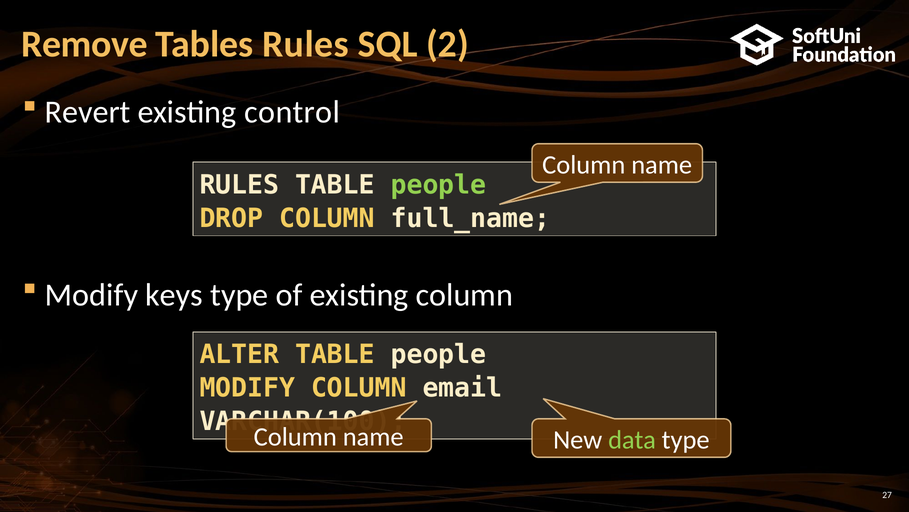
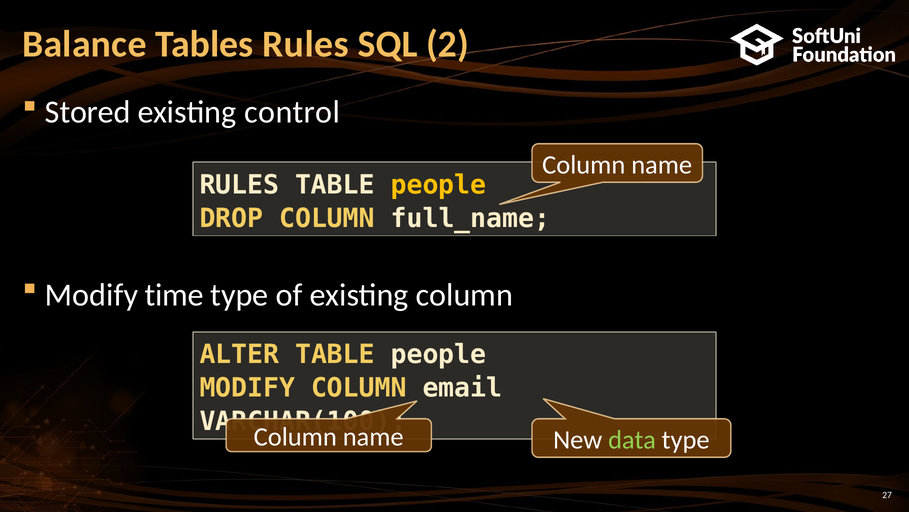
Remove: Remove -> Balance (84, 44)
Revert: Revert -> Stored (88, 112)
people colour: light green -> yellow (438, 185)
keys: keys -> time (174, 295)
